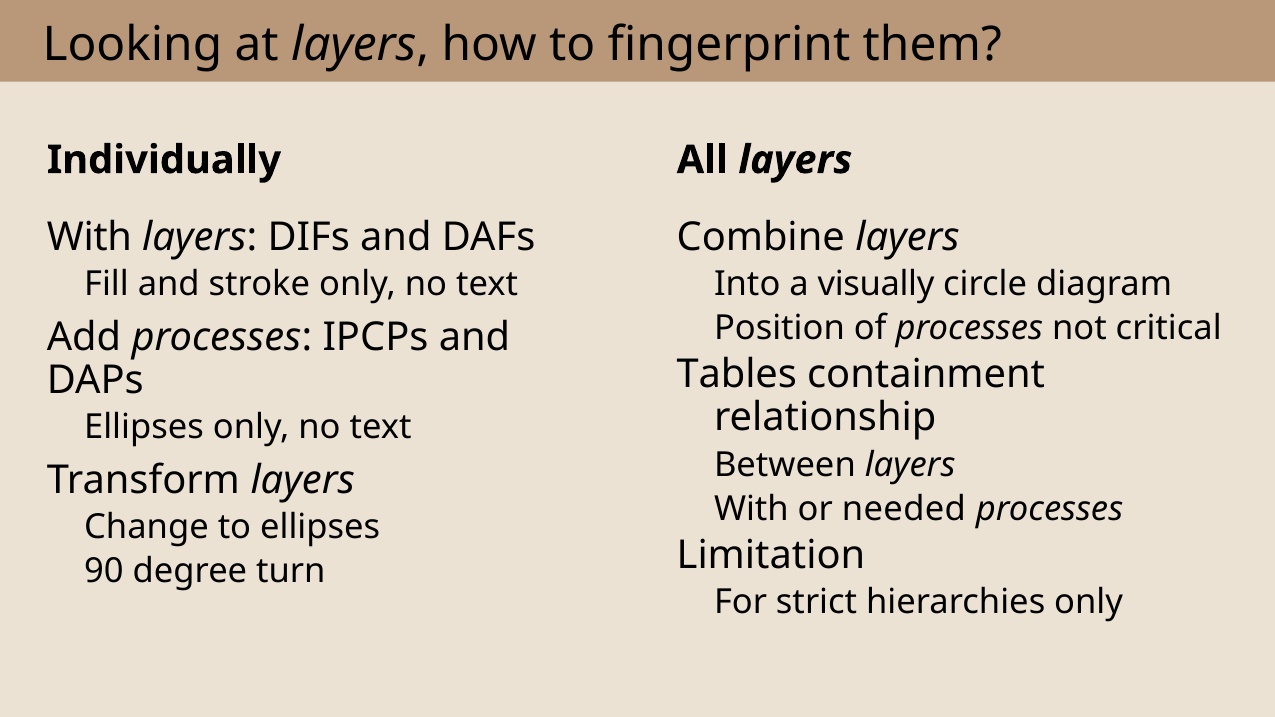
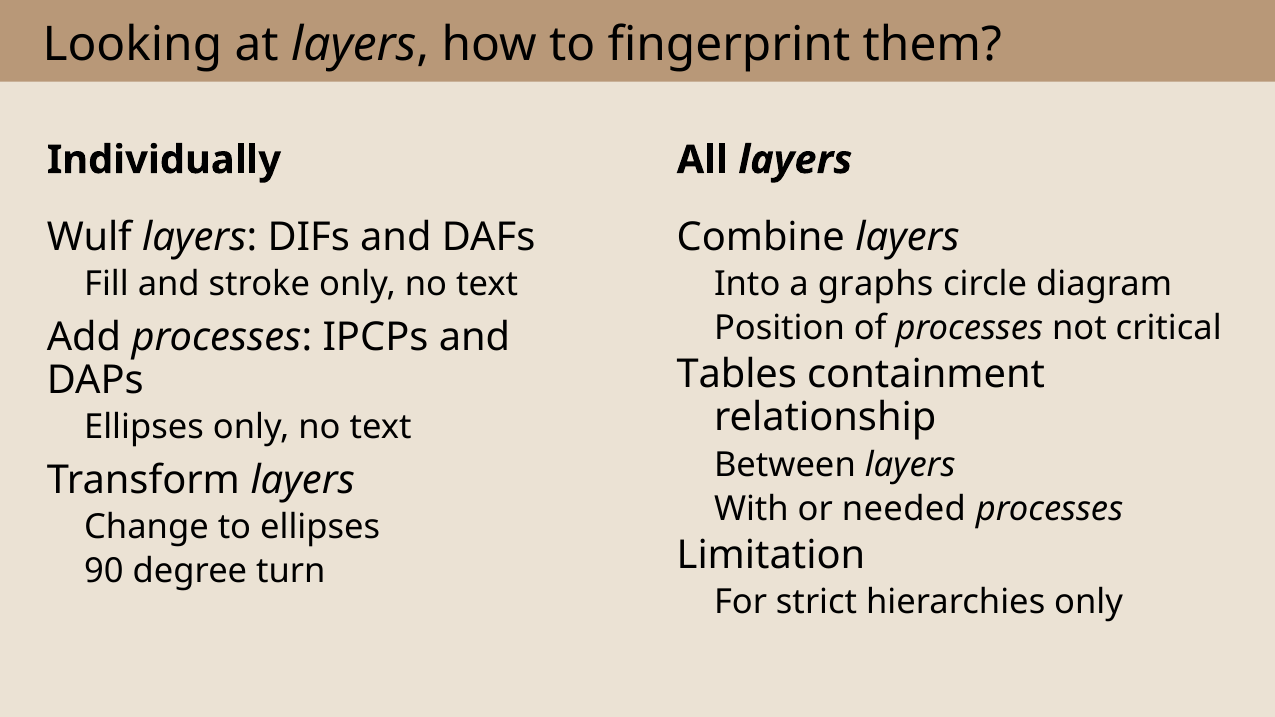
With: With -> Wulf (89, 237)
visually: visually -> graphs (876, 284)
